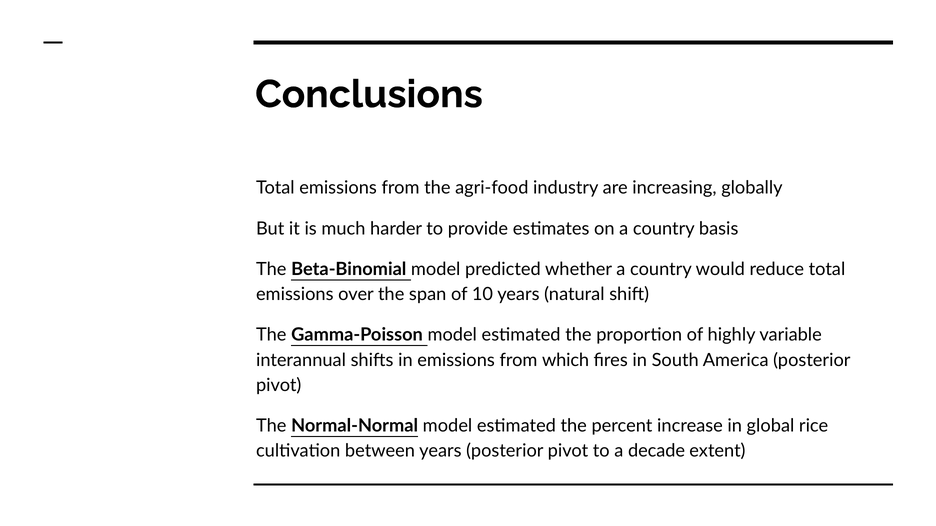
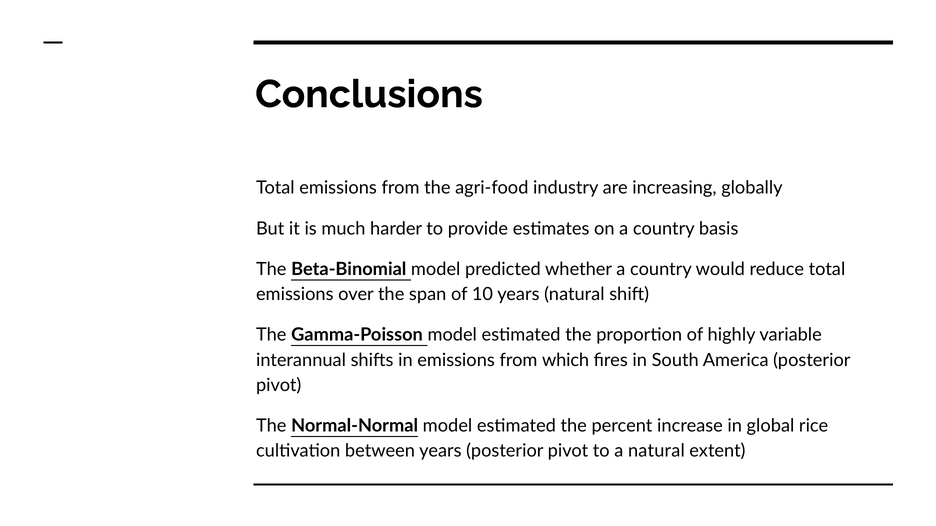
a decade: decade -> natural (656, 451)
